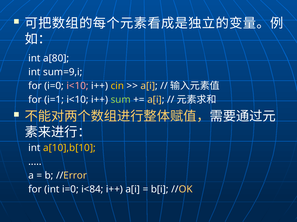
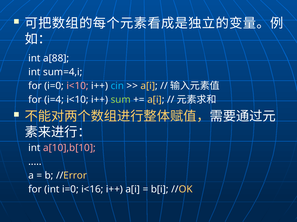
a[80: a[80 -> a[88 (56, 59)
sum=9,i: sum=9,i -> sum=4,i (63, 72)
cin colour: yellow -> light blue (117, 86)
i=1: i=1 -> i=4 (54, 100)
a[10],b[10 colour: yellow -> pink (69, 148)
i<84: i<84 -> i<16 (92, 190)
